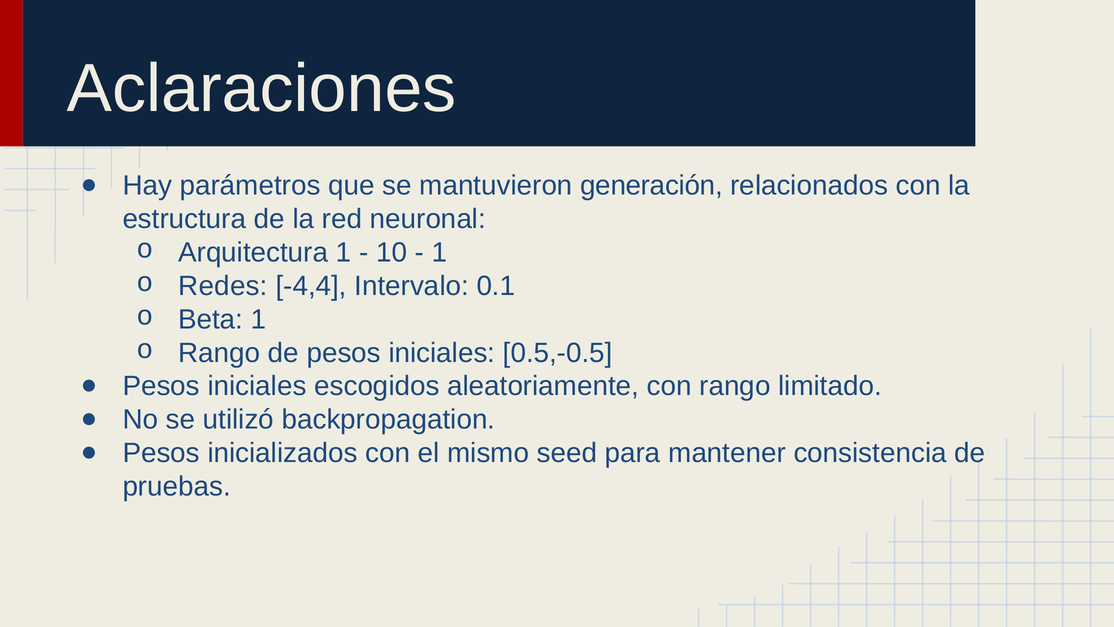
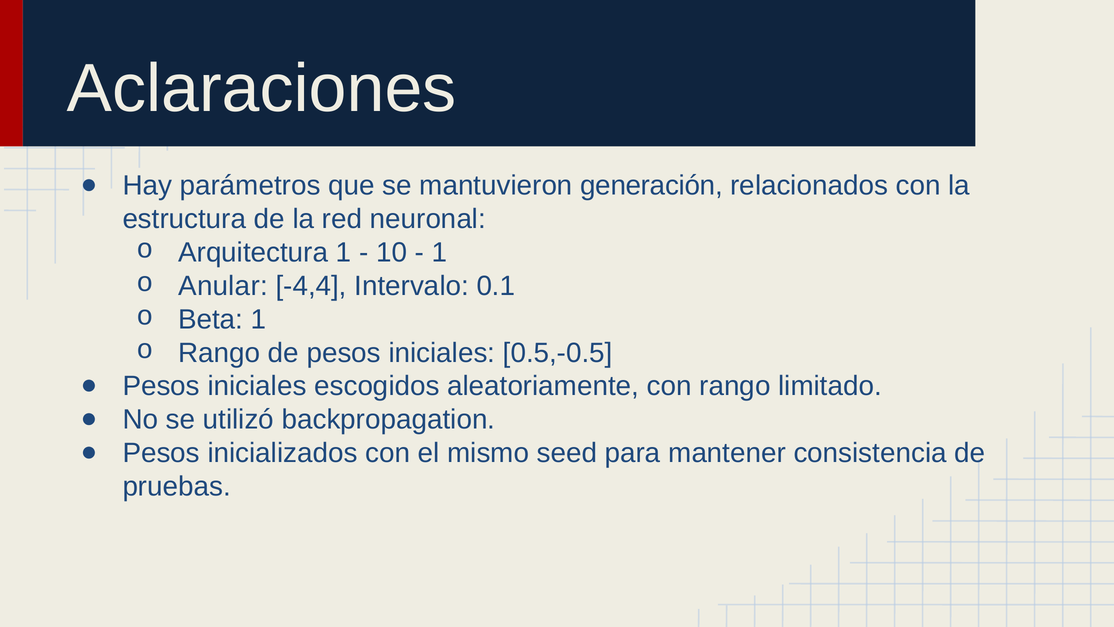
Redes: Redes -> Anular (223, 286)
